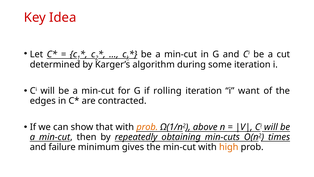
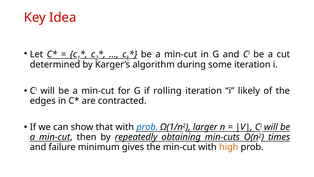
want: want -> likely (249, 91)
prob colour: orange -> blue (147, 127)
above: above -> larger (205, 127)
